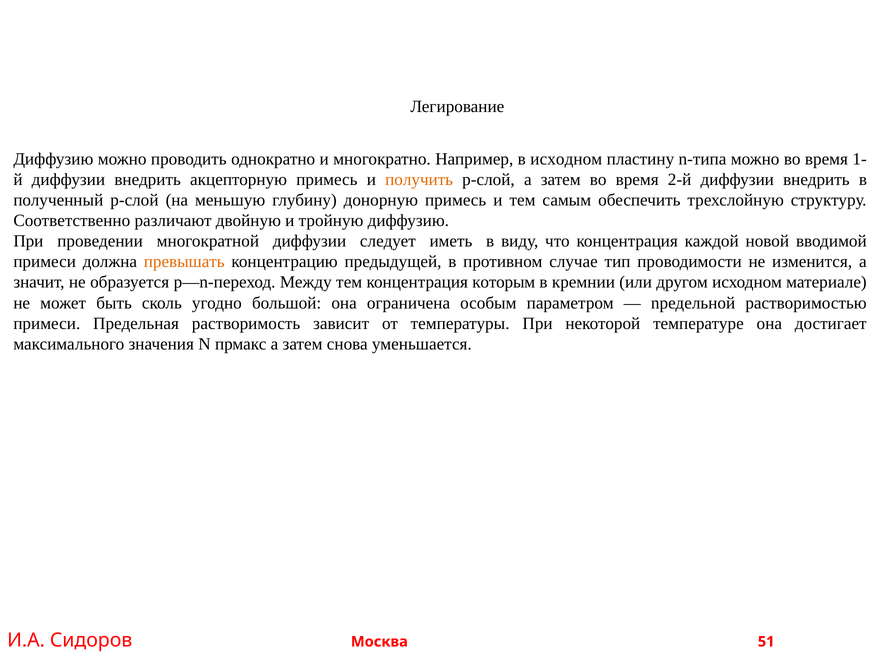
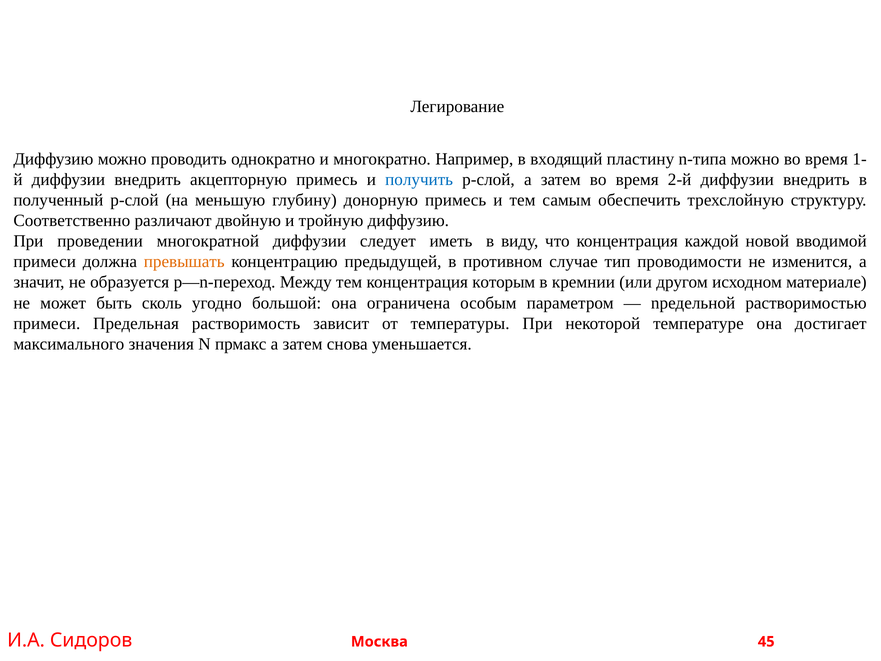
в исходном: исходном -> входящий (566, 159)
получить colour: orange -> blue (419, 179)
51: 51 -> 45 (766, 641)
